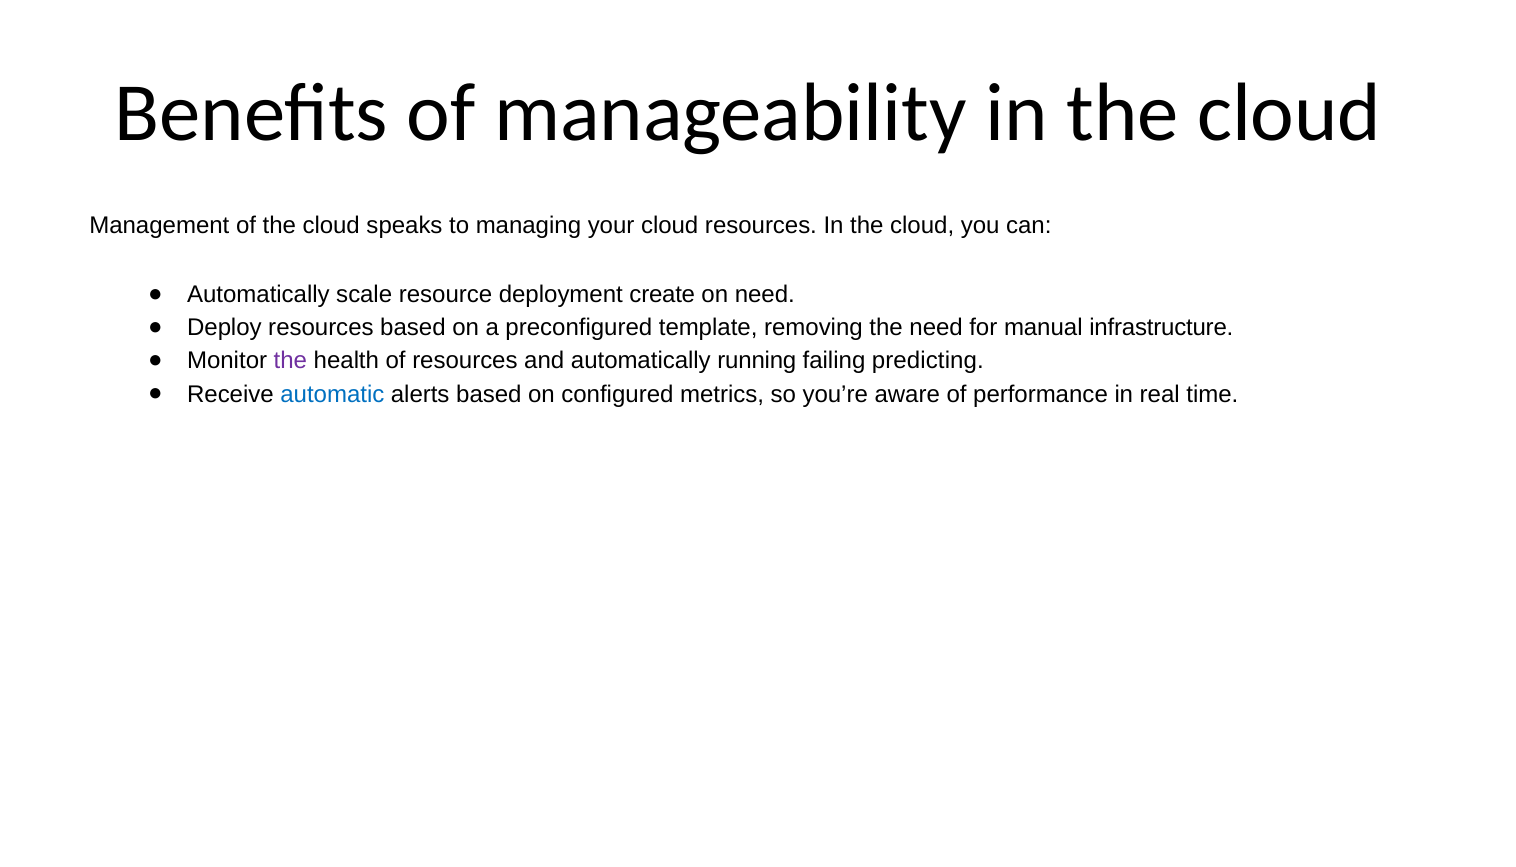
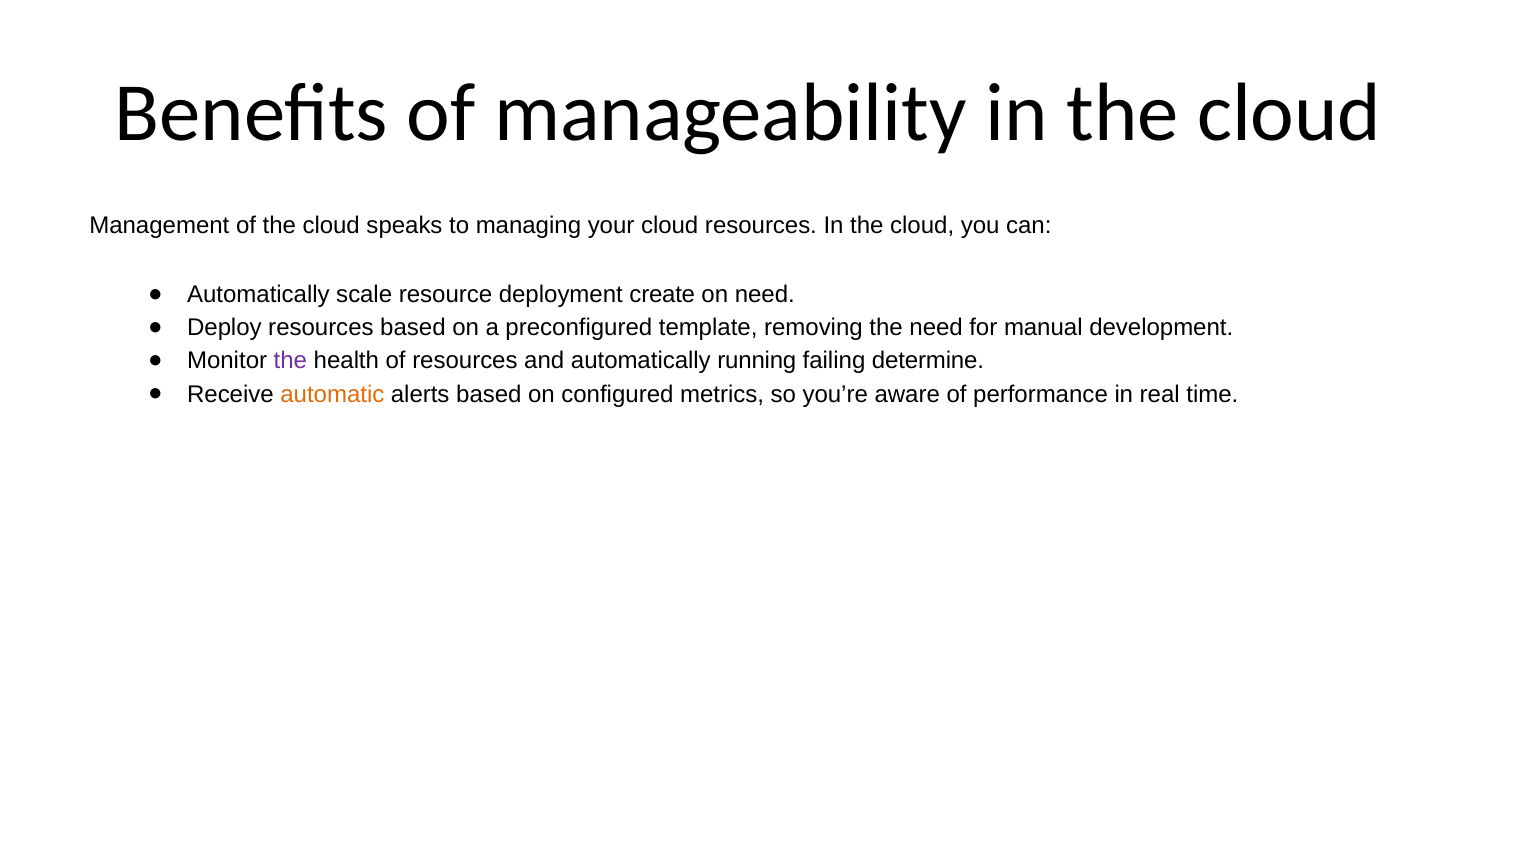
infrastructure: infrastructure -> development (1161, 327)
predicting: predicting -> determine (928, 361)
automatic colour: blue -> orange (332, 394)
